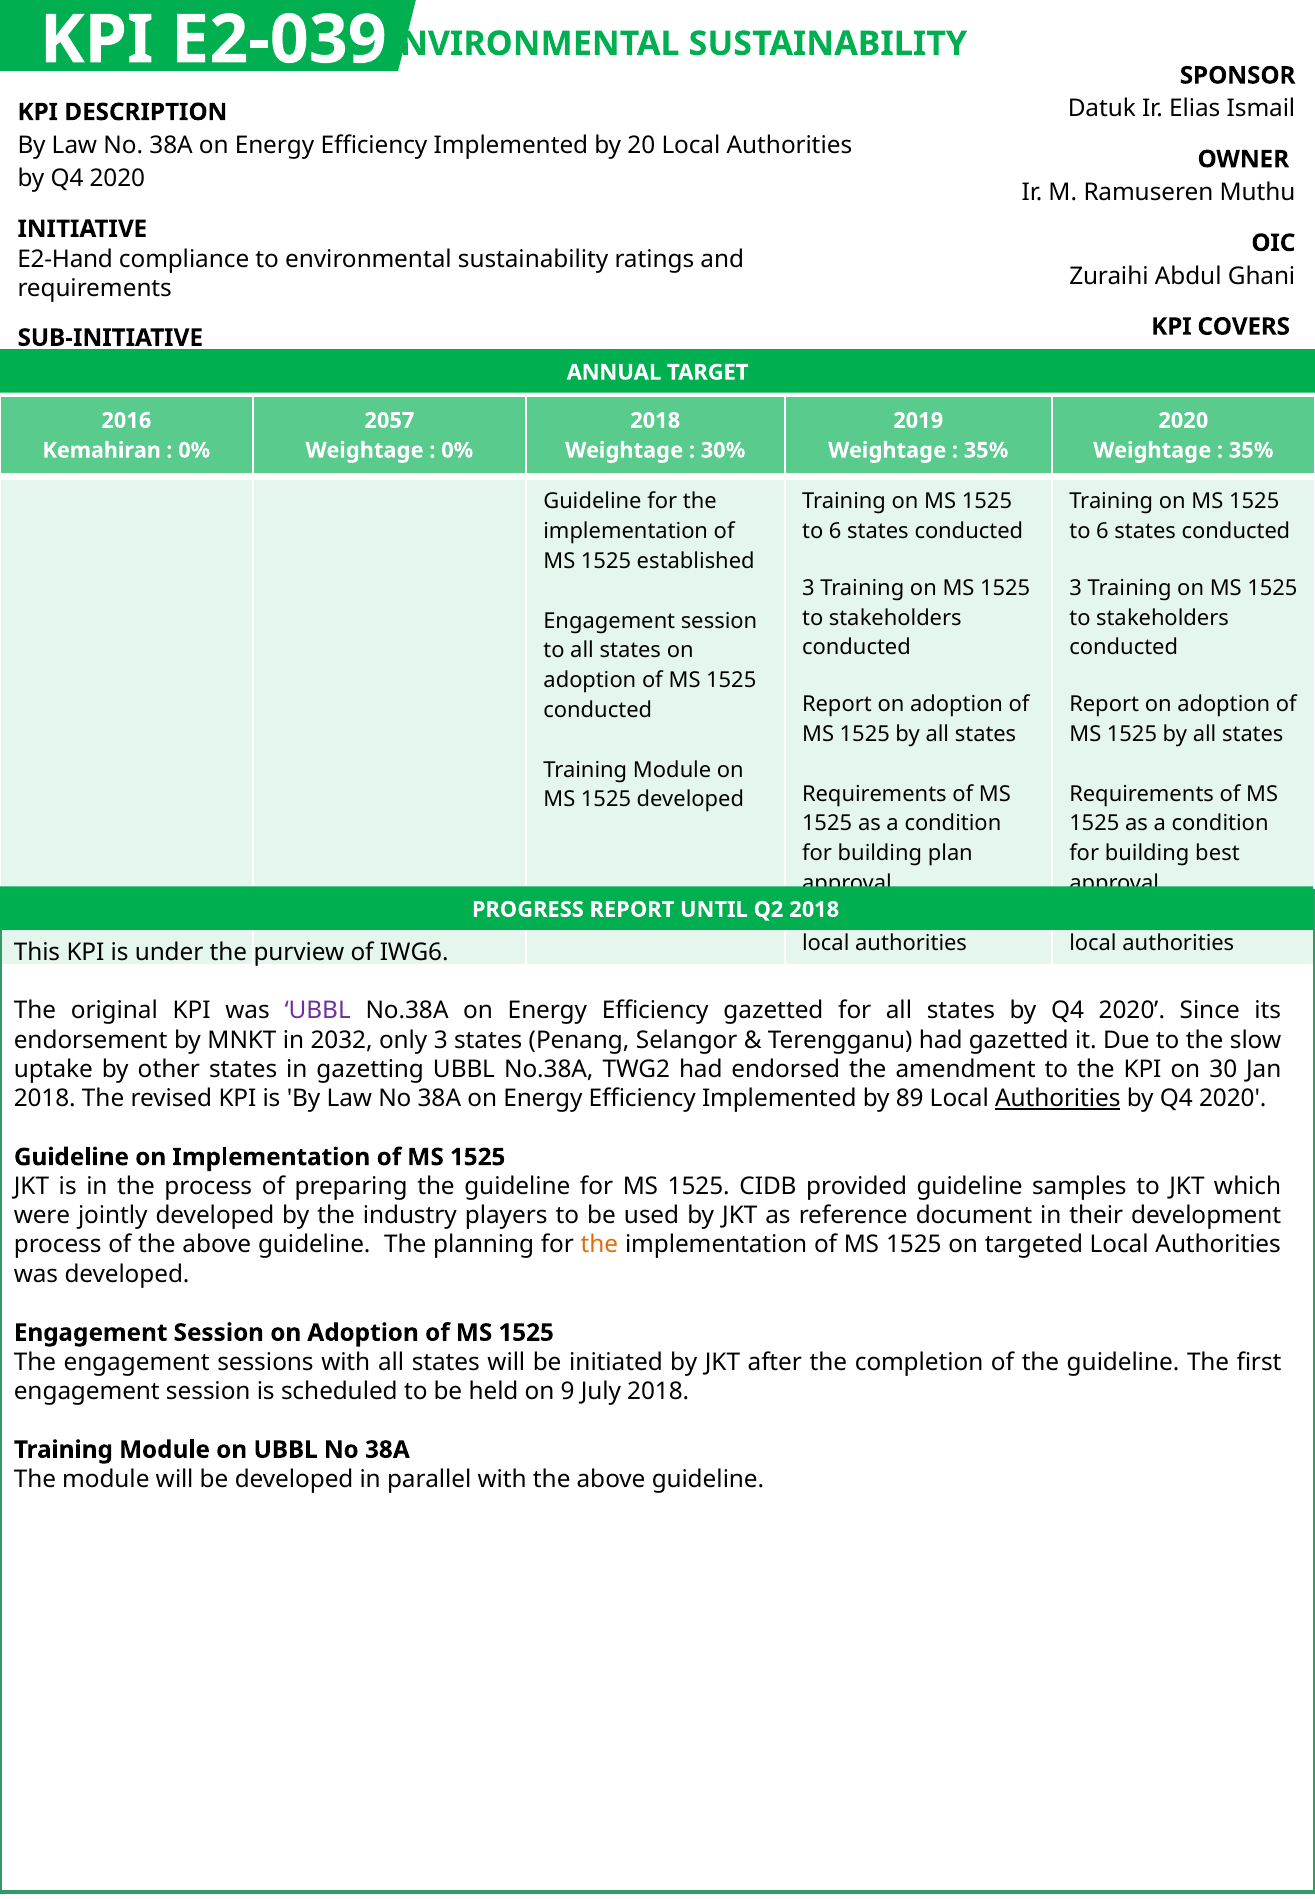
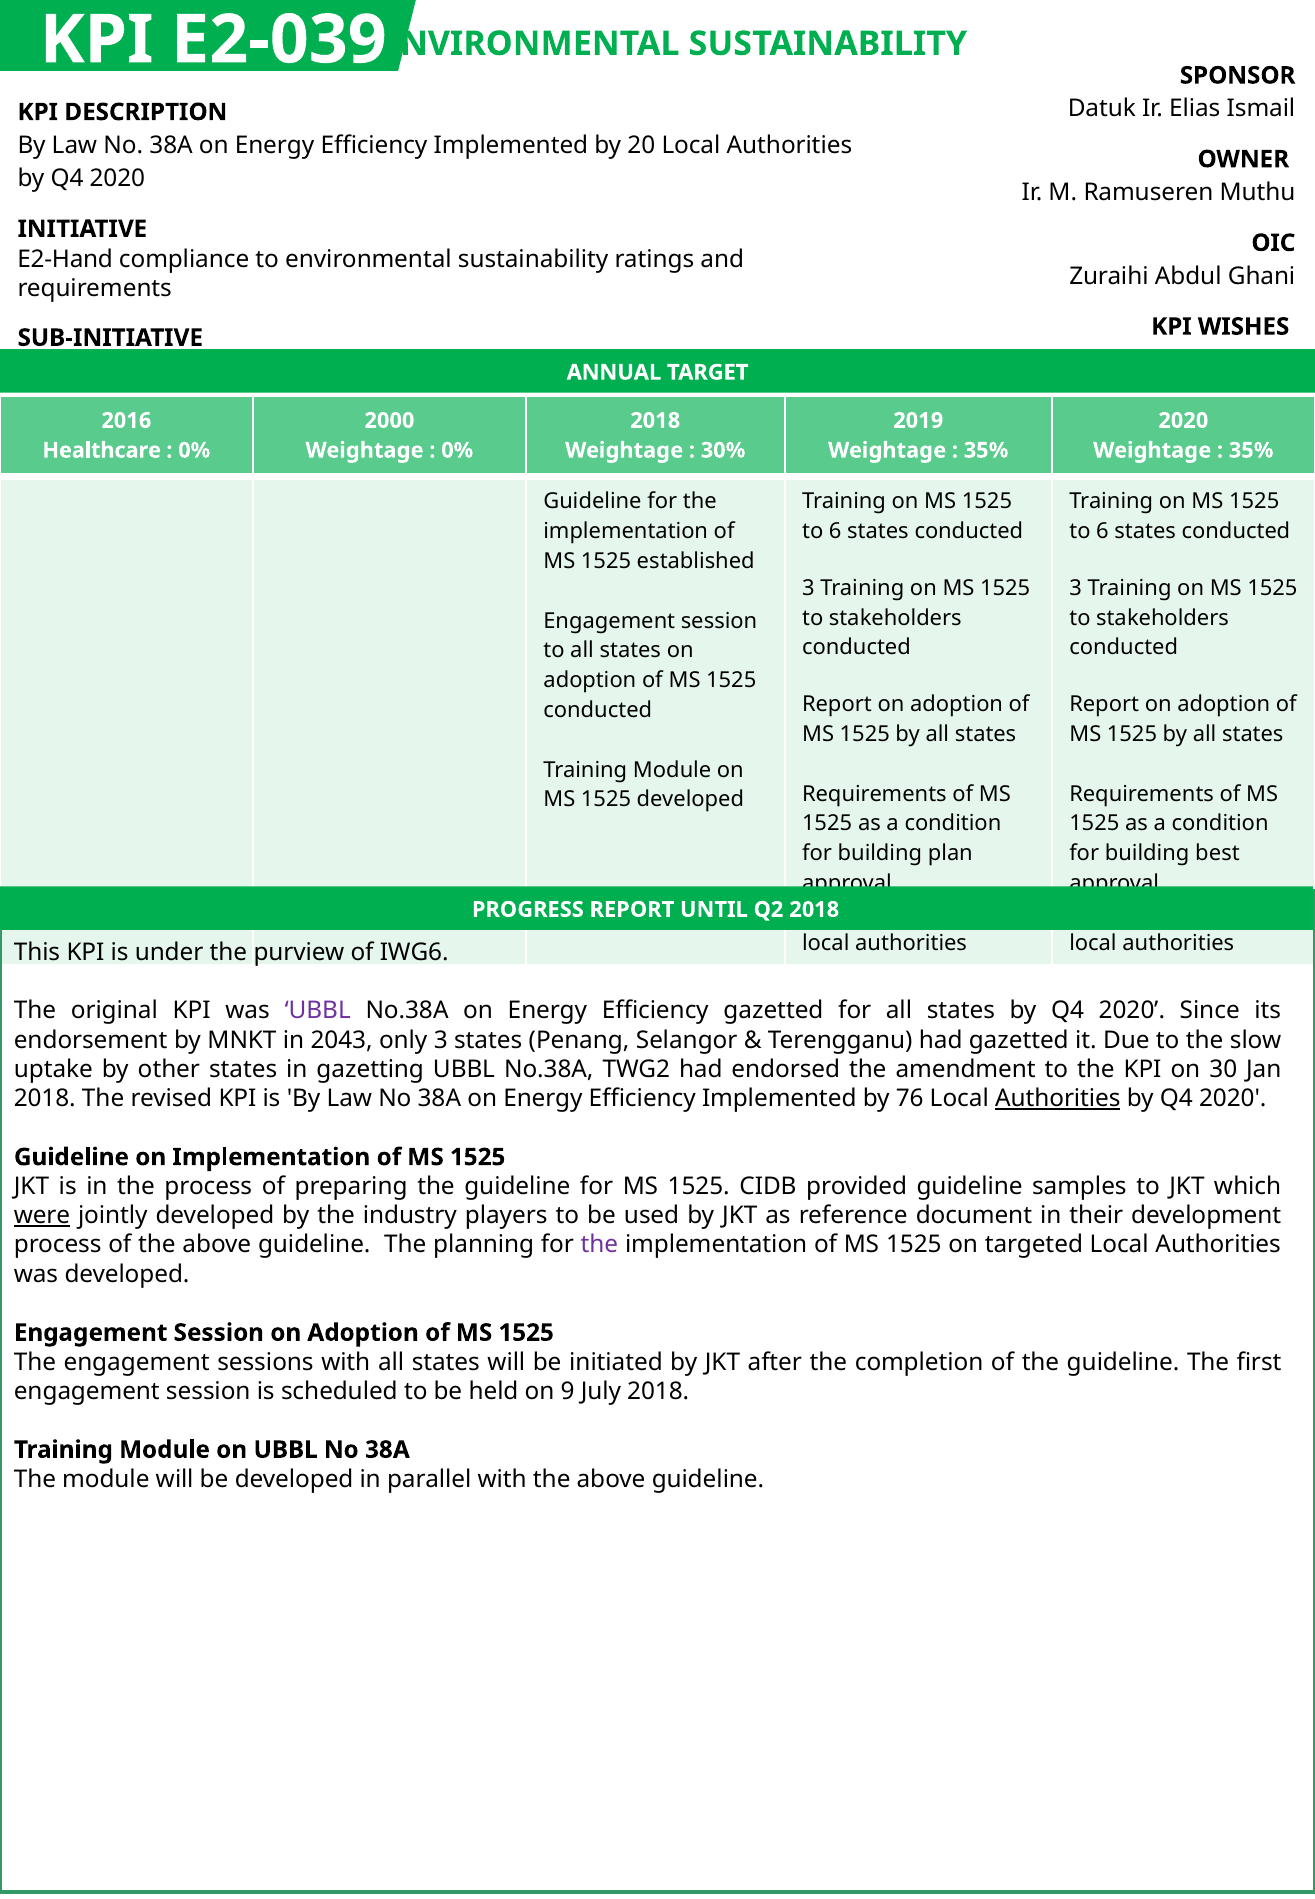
COVERS: COVERS -> WISHES (1244, 327)
2057: 2057 -> 2000 (389, 421)
Kemahiran: Kemahiran -> Healthcare (102, 450)
2032: 2032 -> 2043 (342, 1040)
89: 89 -> 76 (910, 1099)
were underline: none -> present (42, 1216)
the colour: orange -> purple (599, 1245)
